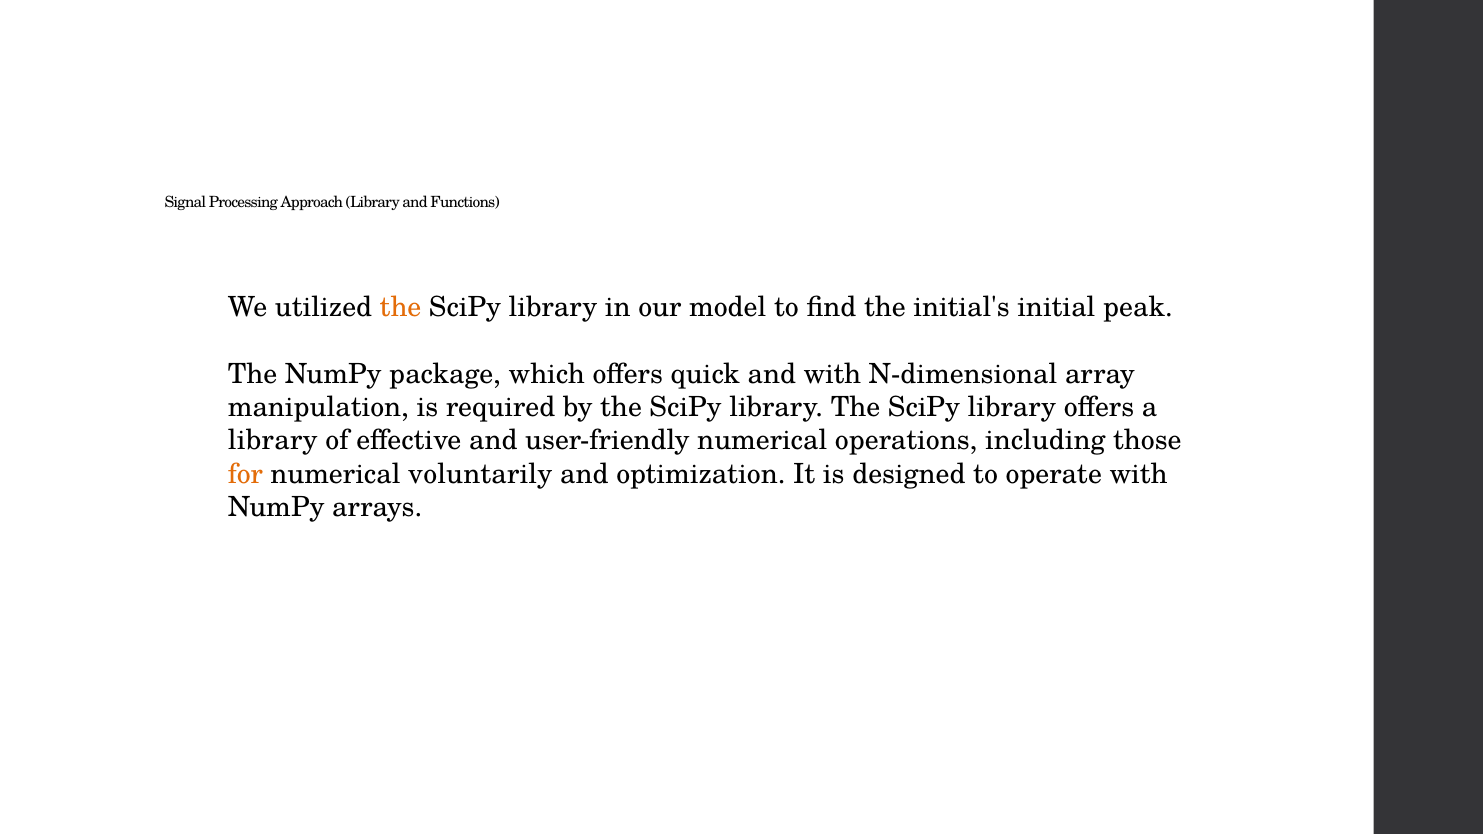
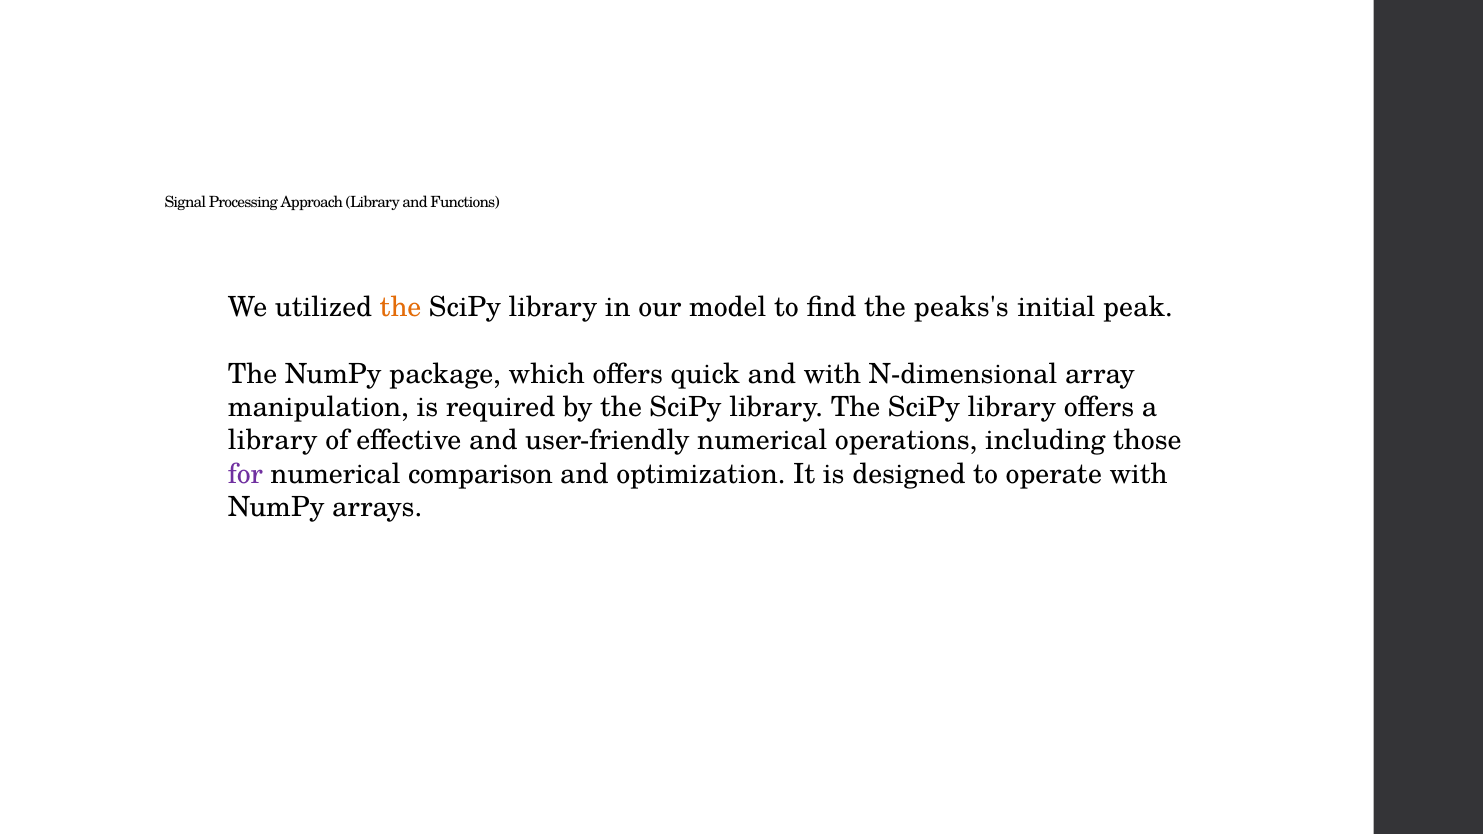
initial's: initial's -> peaks's (961, 307)
for colour: orange -> purple (245, 474)
voluntarily: voluntarily -> comparison (480, 474)
